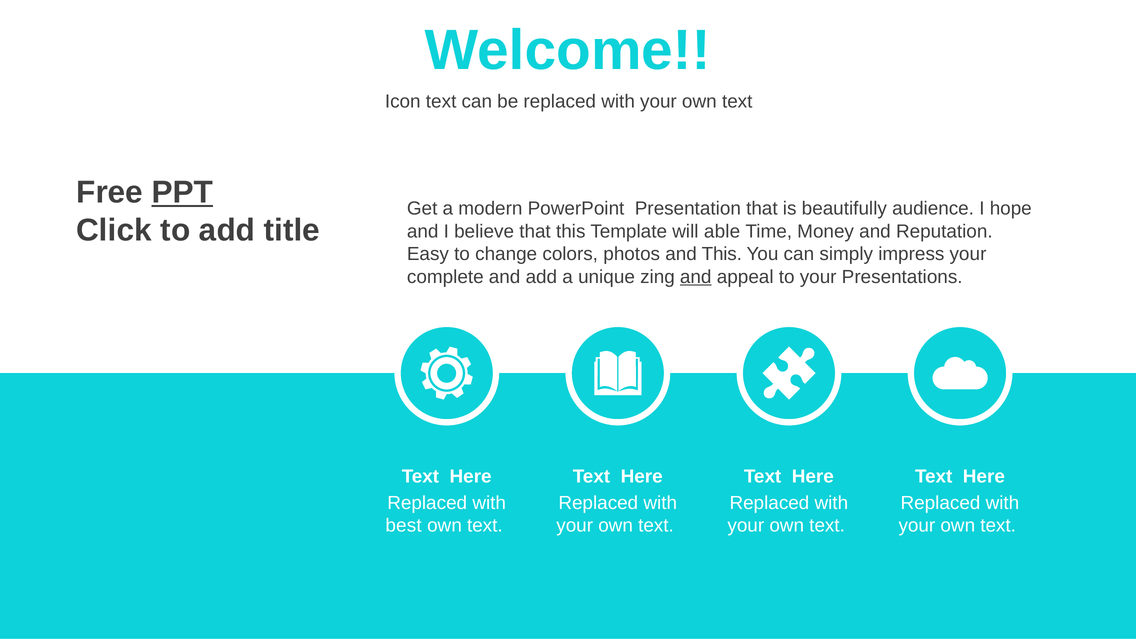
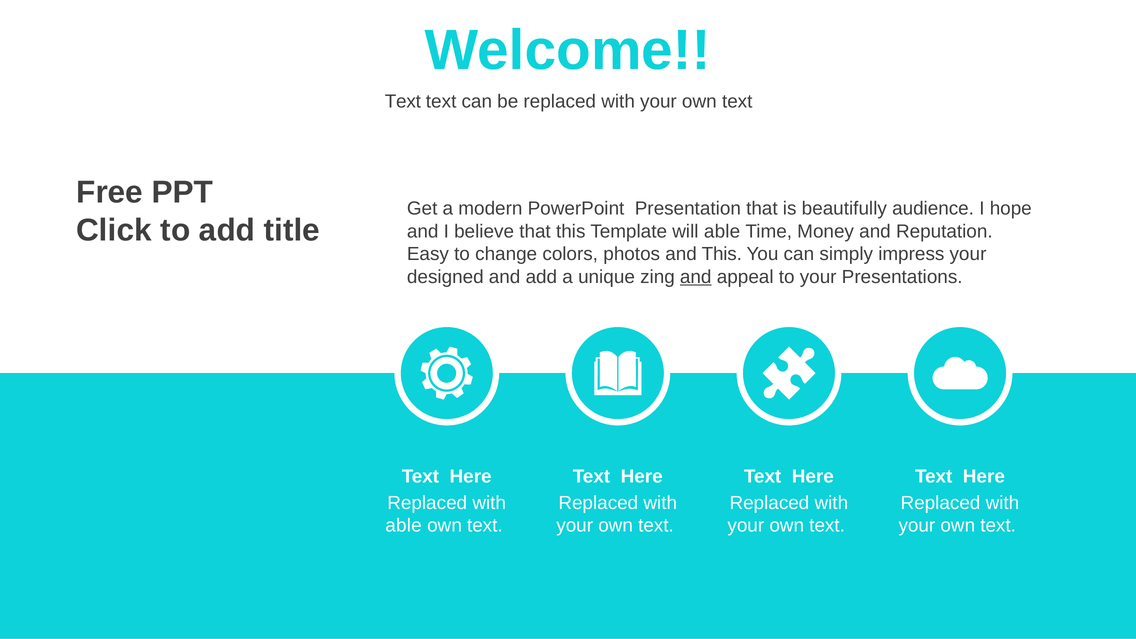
Icon: Icon -> Text (403, 102)
PPT underline: present -> none (182, 192)
complete: complete -> designed (445, 277)
best: best -> able (404, 526)
